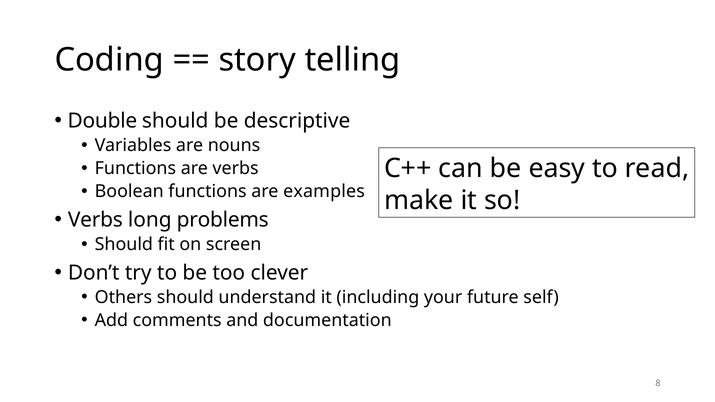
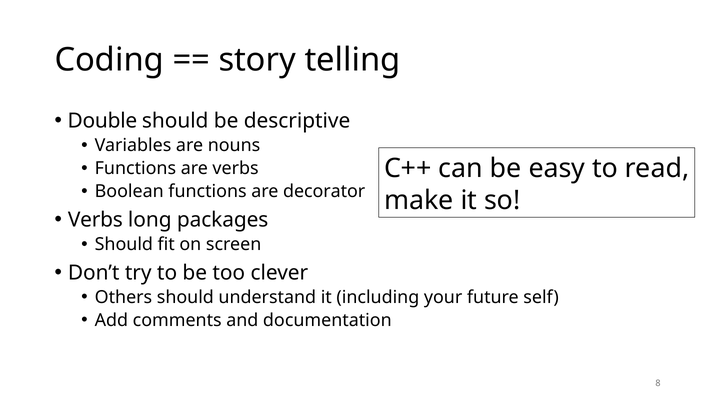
examples: examples -> decorator (324, 192)
problems: problems -> packages (223, 220)
